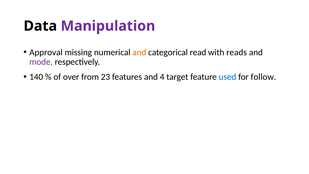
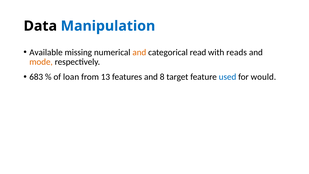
Manipulation colour: purple -> blue (108, 26)
Approval: Approval -> Available (46, 52)
mode colour: purple -> orange (41, 62)
140: 140 -> 683 (36, 77)
over: over -> loan (71, 77)
23: 23 -> 13 (105, 77)
4: 4 -> 8 (162, 77)
follow: follow -> would (263, 77)
